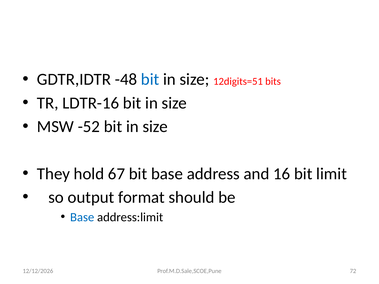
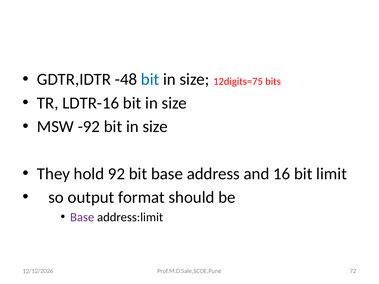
12digits=51: 12digits=51 -> 12digits=75 (238, 82)
-52: -52 -> -92 (89, 127)
67: 67 -> 92 (117, 174)
Base colour: blue -> purple (82, 217)
